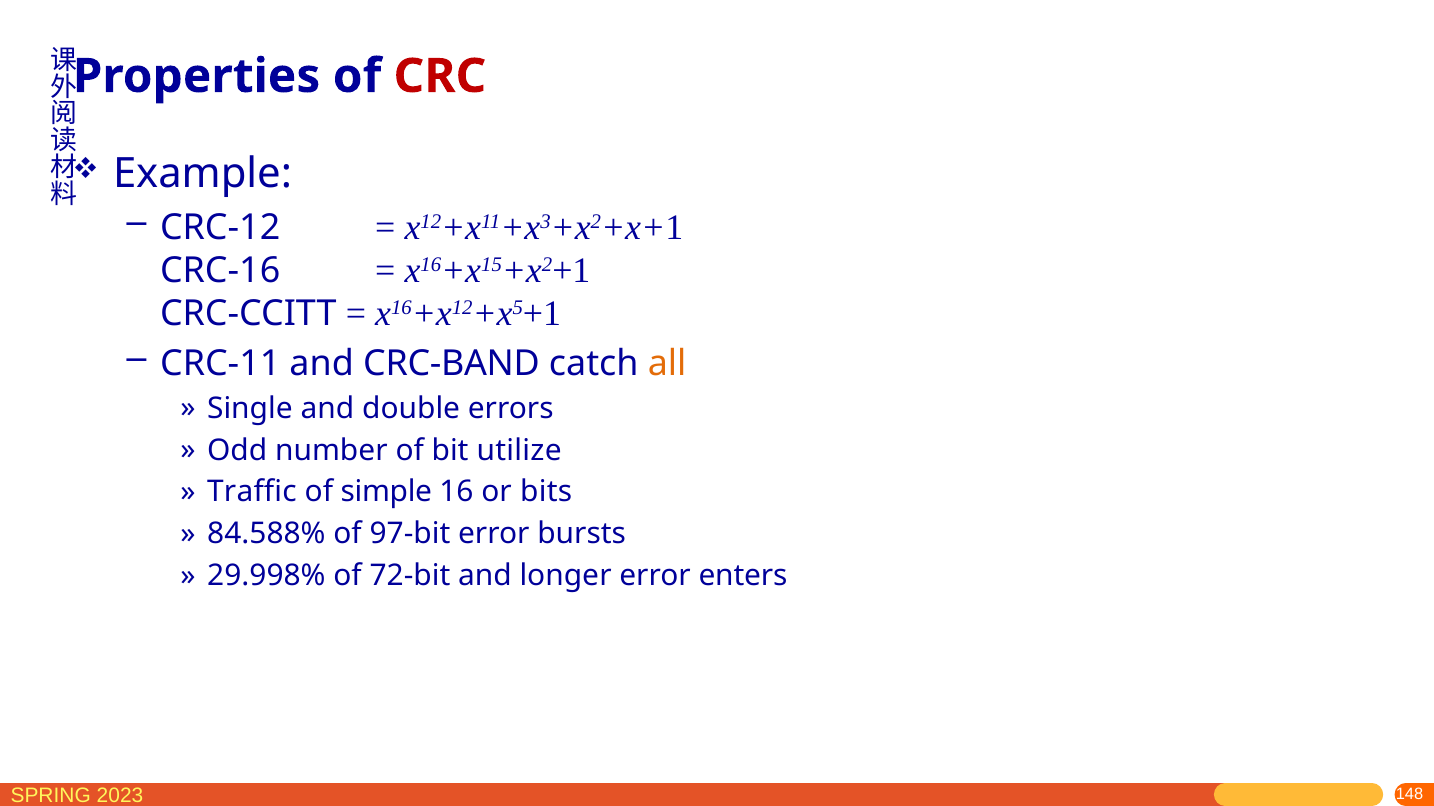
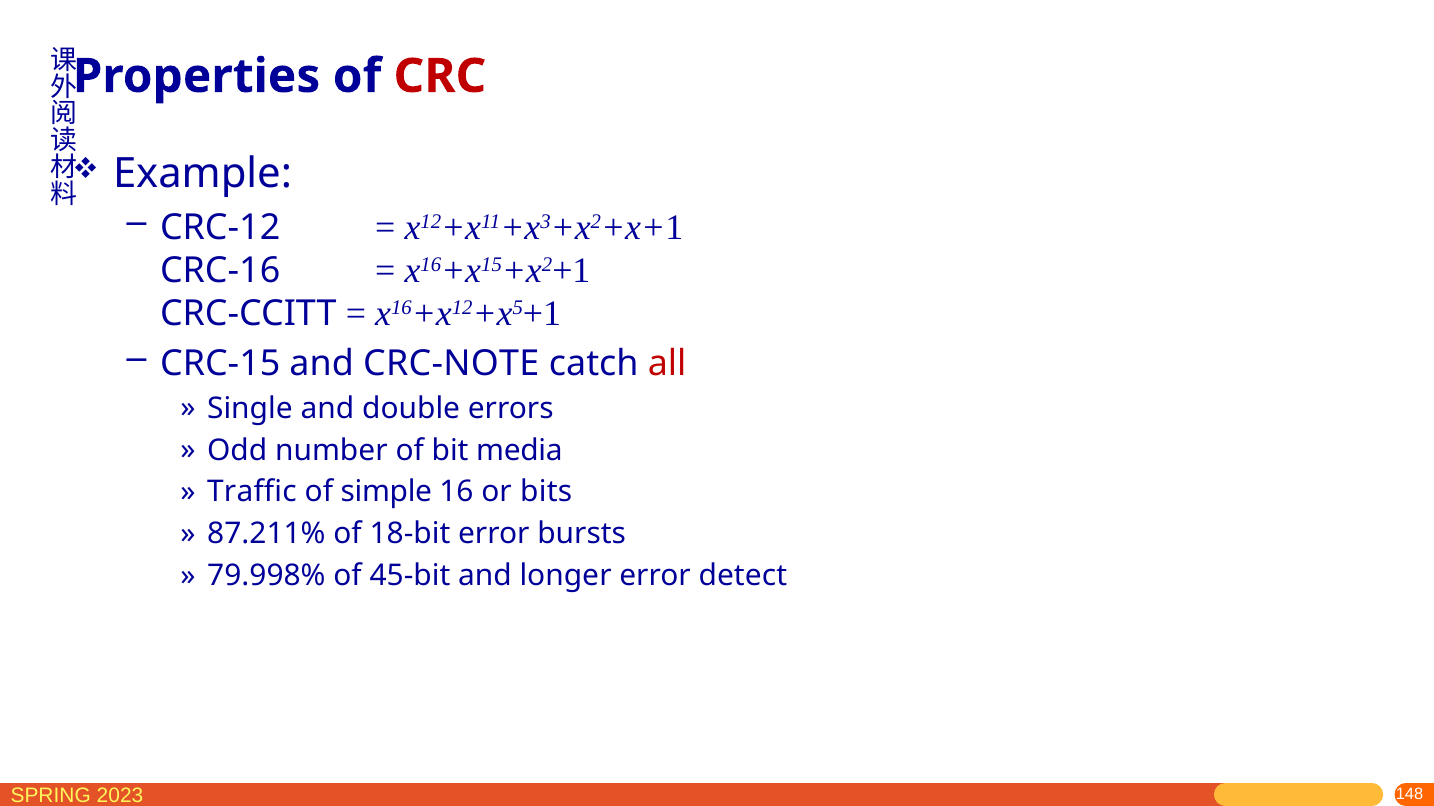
CRC-11: CRC-11 -> CRC-15 (220, 364)
CRC-BAND: CRC-BAND -> CRC-NOTE (451, 364)
all colour: orange -> red (667, 364)
utilize: utilize -> media (519, 451)
84.588%: 84.588% -> 87.211% (266, 534)
97-bit: 97-bit -> 18-bit (410, 534)
29.998%: 29.998% -> 79.998% (266, 576)
72-bit: 72-bit -> 45-bit (410, 576)
enters: enters -> detect (743, 576)
